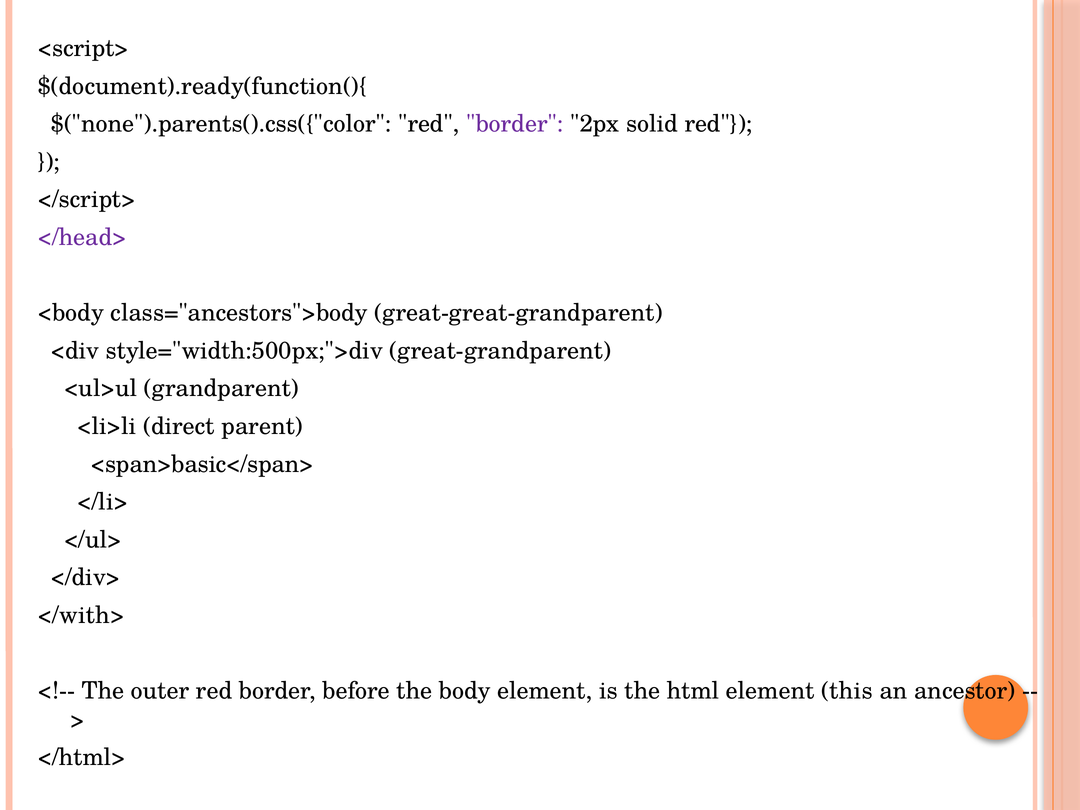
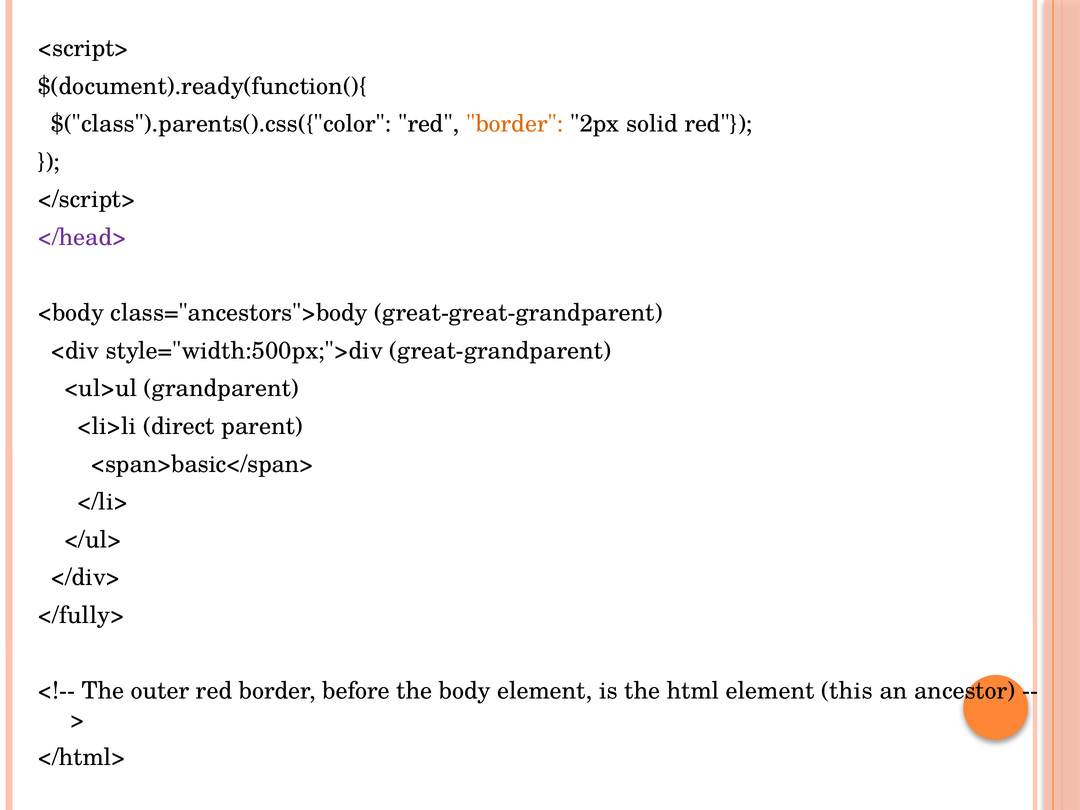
$("none").parents().css({"color: $("none").parents().css({"color -> $("class").parents().css({"color (221, 124)
border colour: purple -> orange (515, 124)
</with>: </with> -> </fully> (81, 615)
